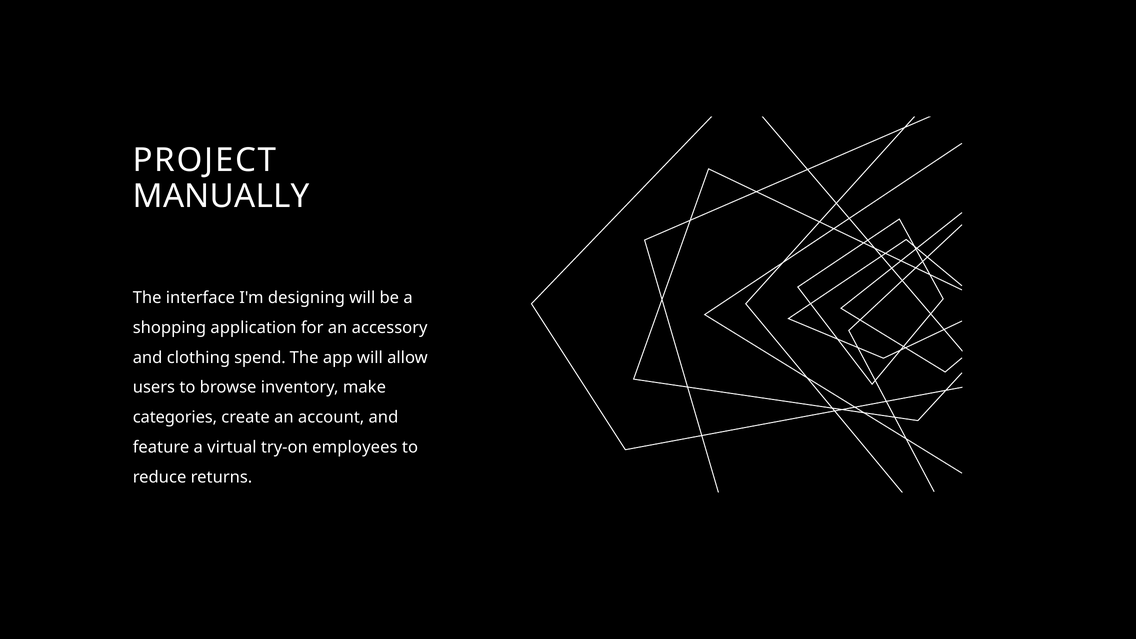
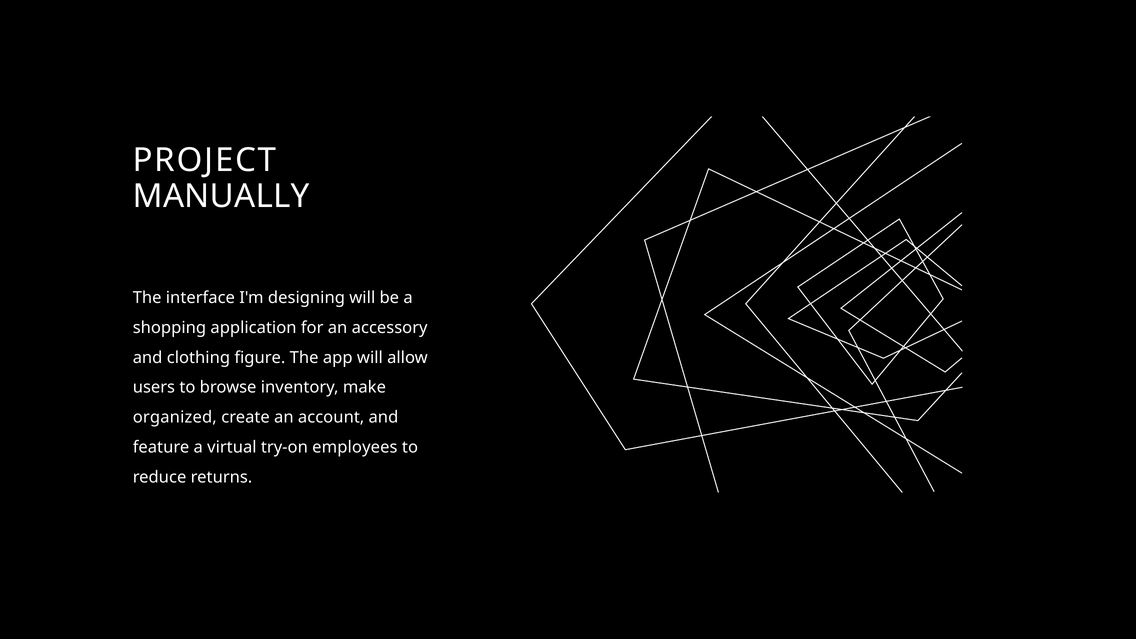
spend: spend -> figure (260, 358)
categories: categories -> organized (175, 417)
